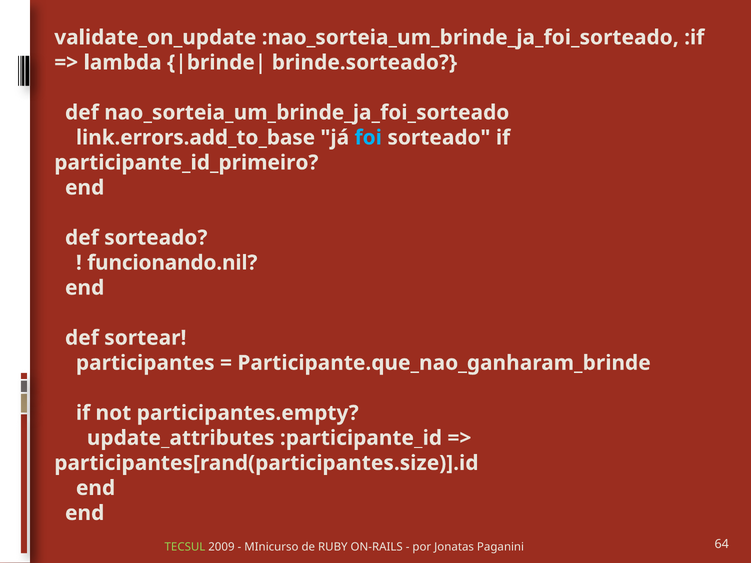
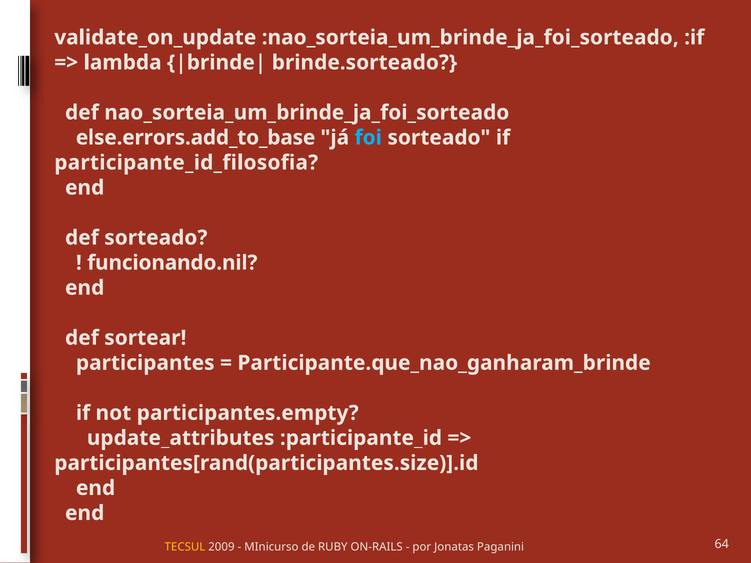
link.errors.add_to_base: link.errors.add_to_base -> else.errors.add_to_base (196, 138)
participante_id_primeiro: participante_id_primeiro -> participante_id_filosofia (186, 163)
TECSUL colour: light green -> yellow (185, 547)
